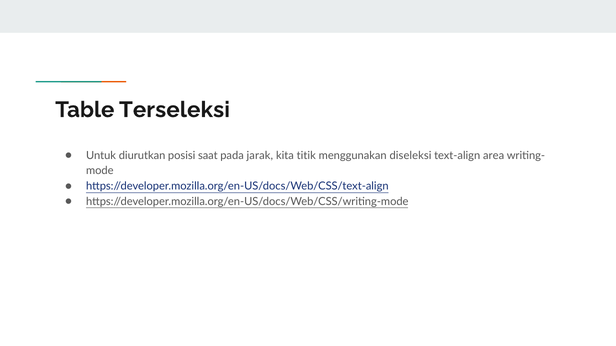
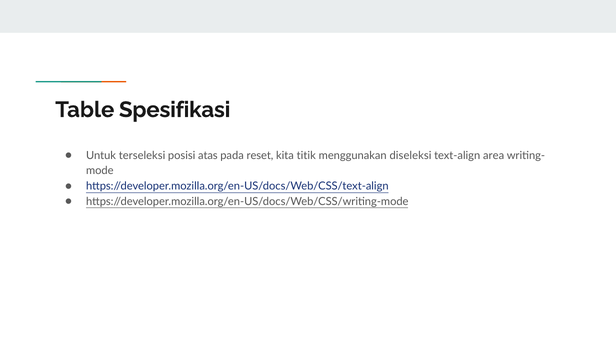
Terseleksi: Terseleksi -> Spesifikasi (175, 110)
diurutkan: diurutkan -> terseleksi (142, 156)
saat: saat -> atas (208, 156)
jarak: jarak -> reset (260, 156)
